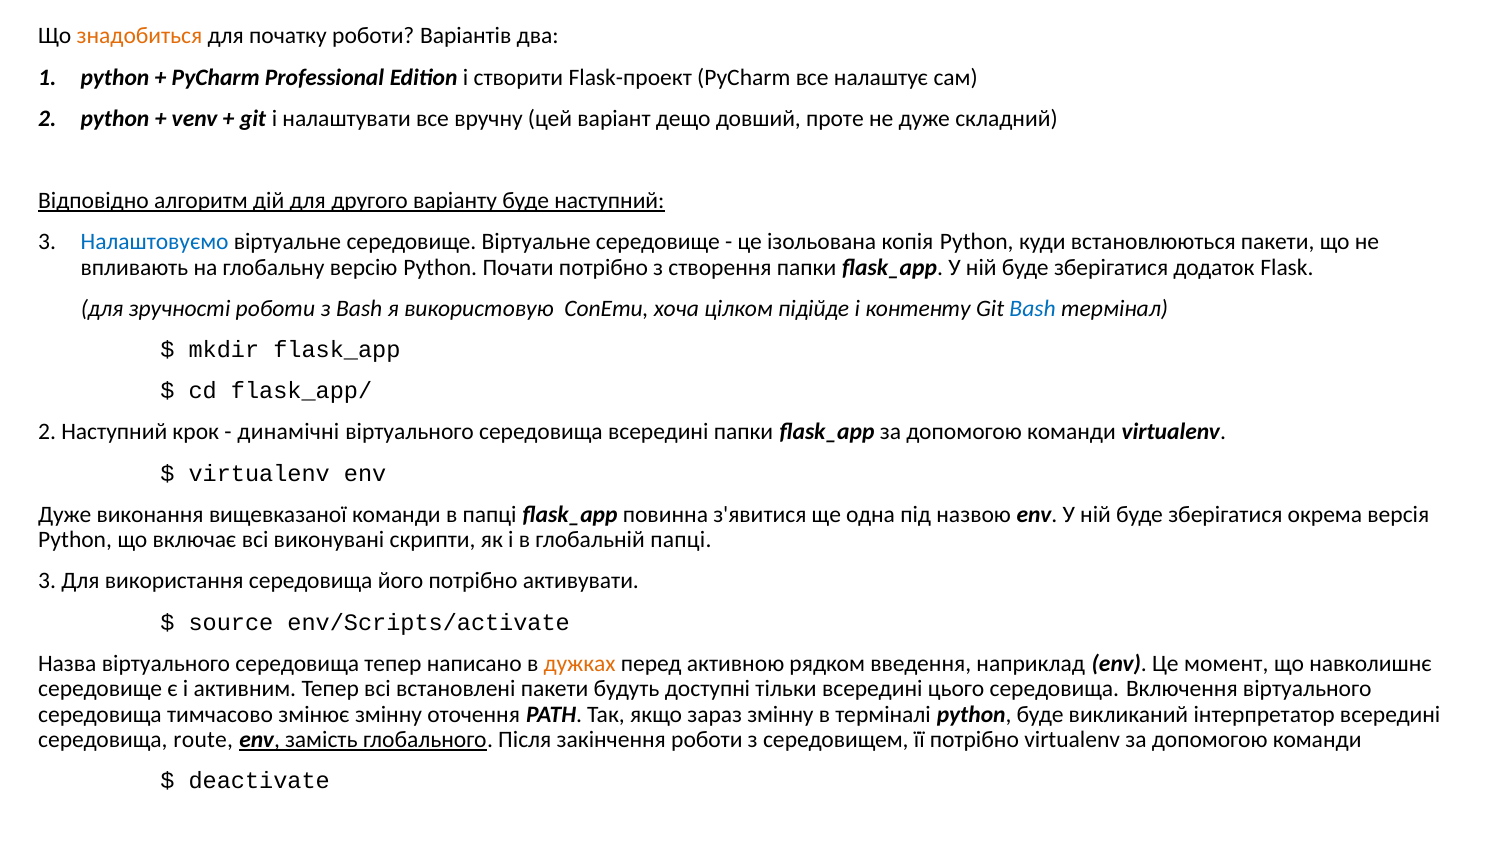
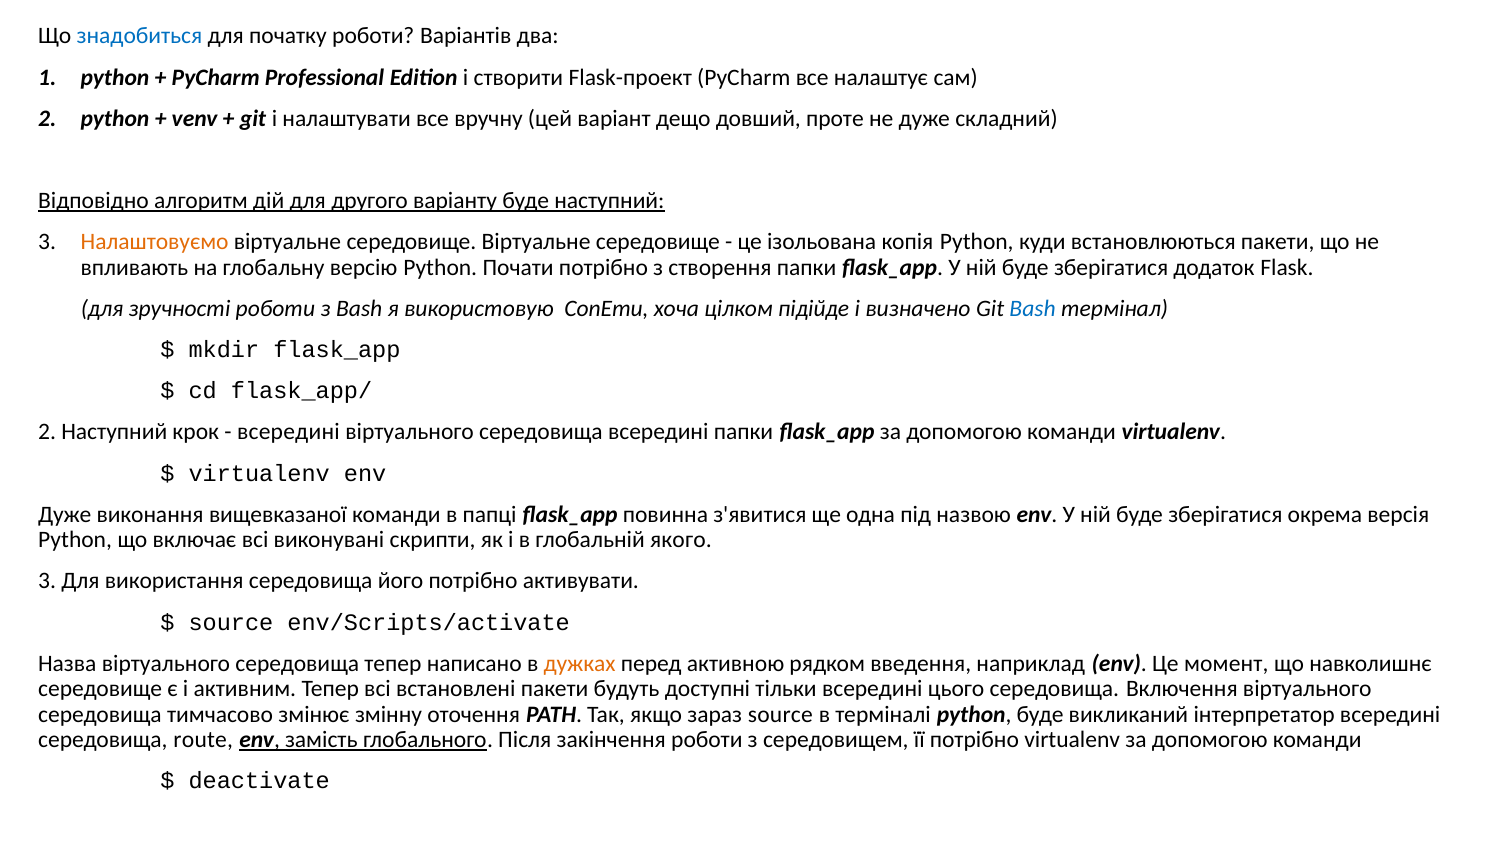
знадобиться colour: orange -> blue (139, 36)
Налаштовуємо colour: blue -> orange (155, 242)
контенту: контенту -> визначено (918, 309)
динамічні: динамічні -> всередині (288, 432)
глобальній папці: папці -> якого (681, 540)
зараз змінну: змінну -> source (780, 715)
